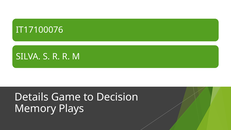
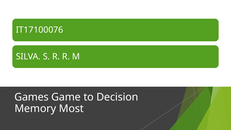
Details: Details -> Games (32, 97)
Plays: Plays -> Most (71, 108)
